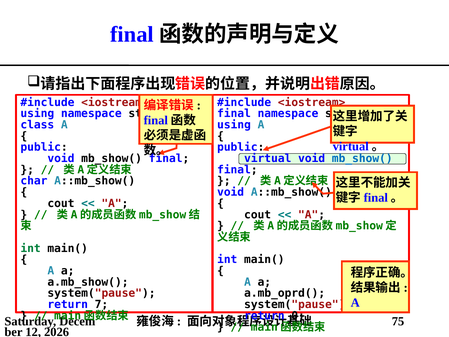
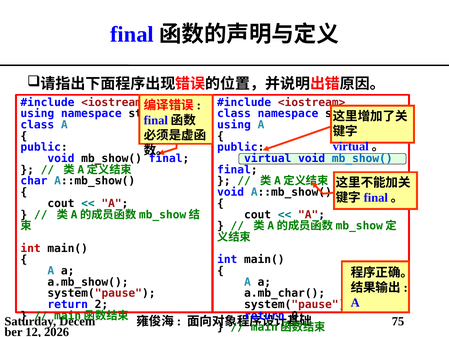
final: final -> class (234, 113)
int colour: green -> red (31, 248)
a.mb_oprd(: a.mb_oprd( -> a.mb_char( (285, 293)
7: 7 -> 2 (101, 304)
